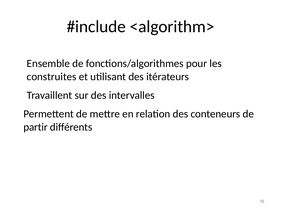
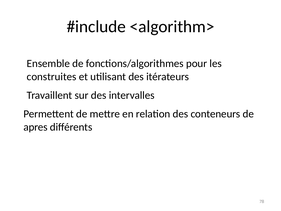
partir: partir -> apres (36, 127)
